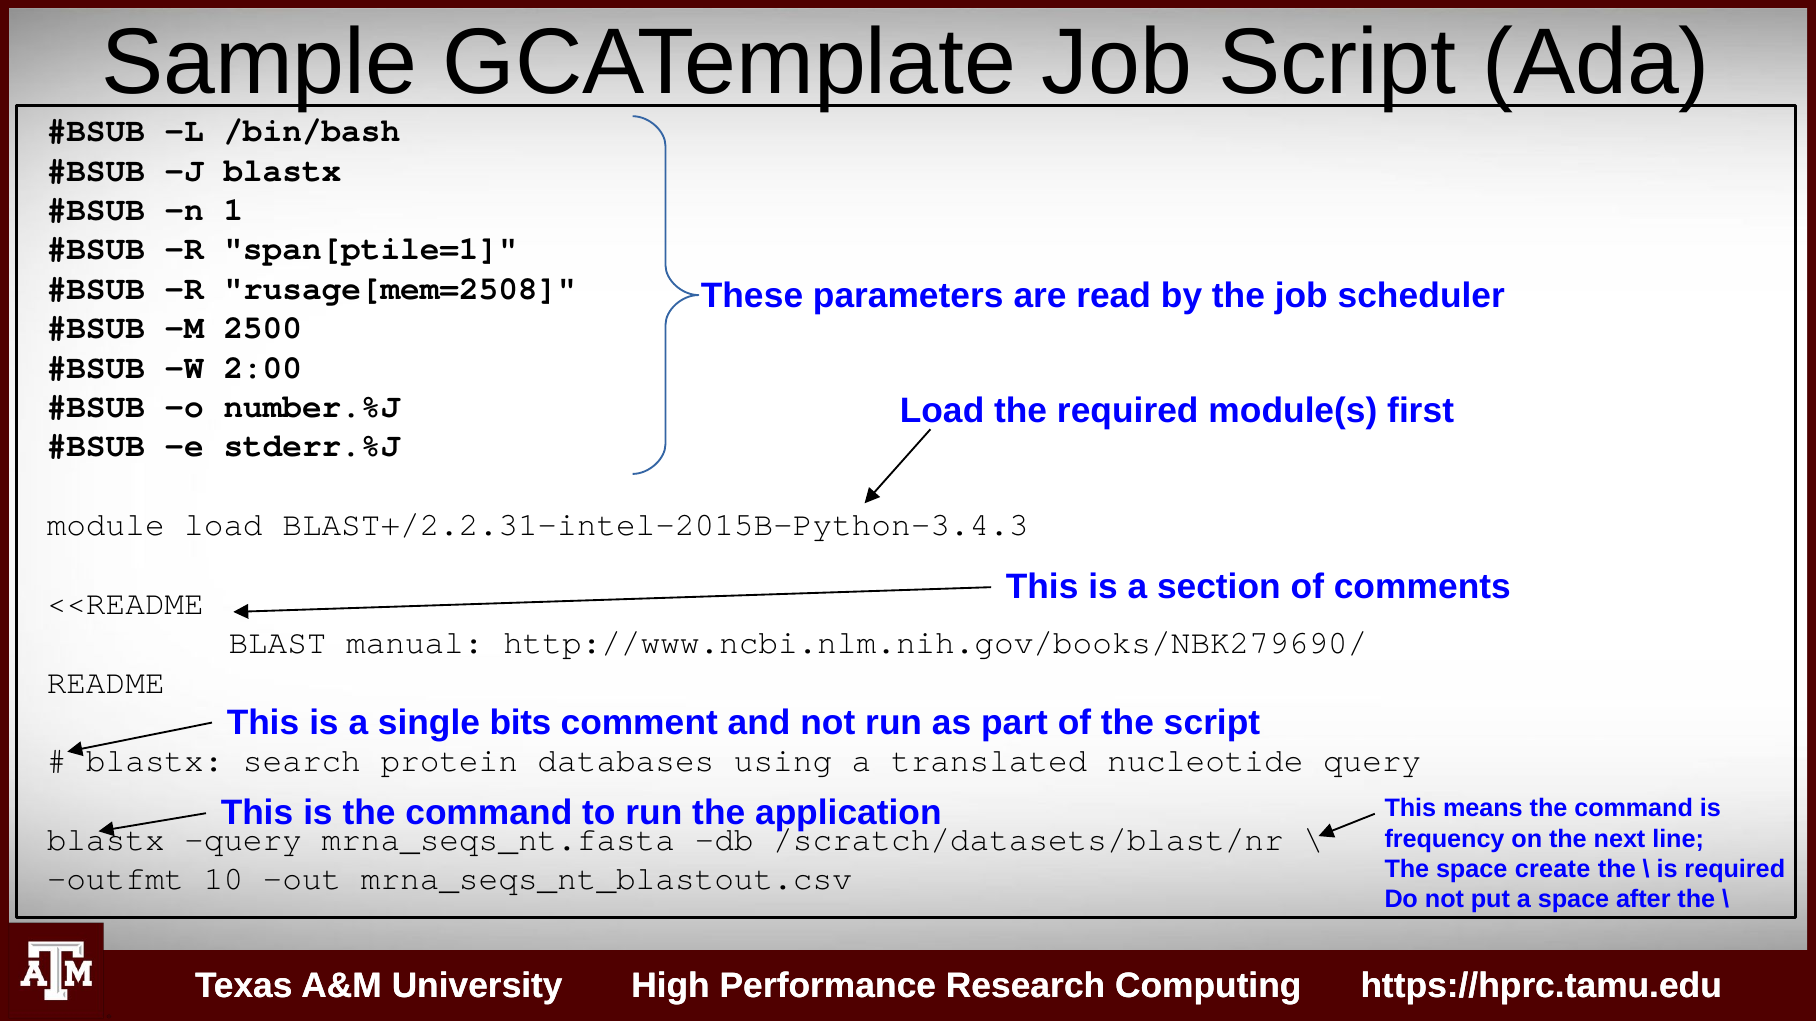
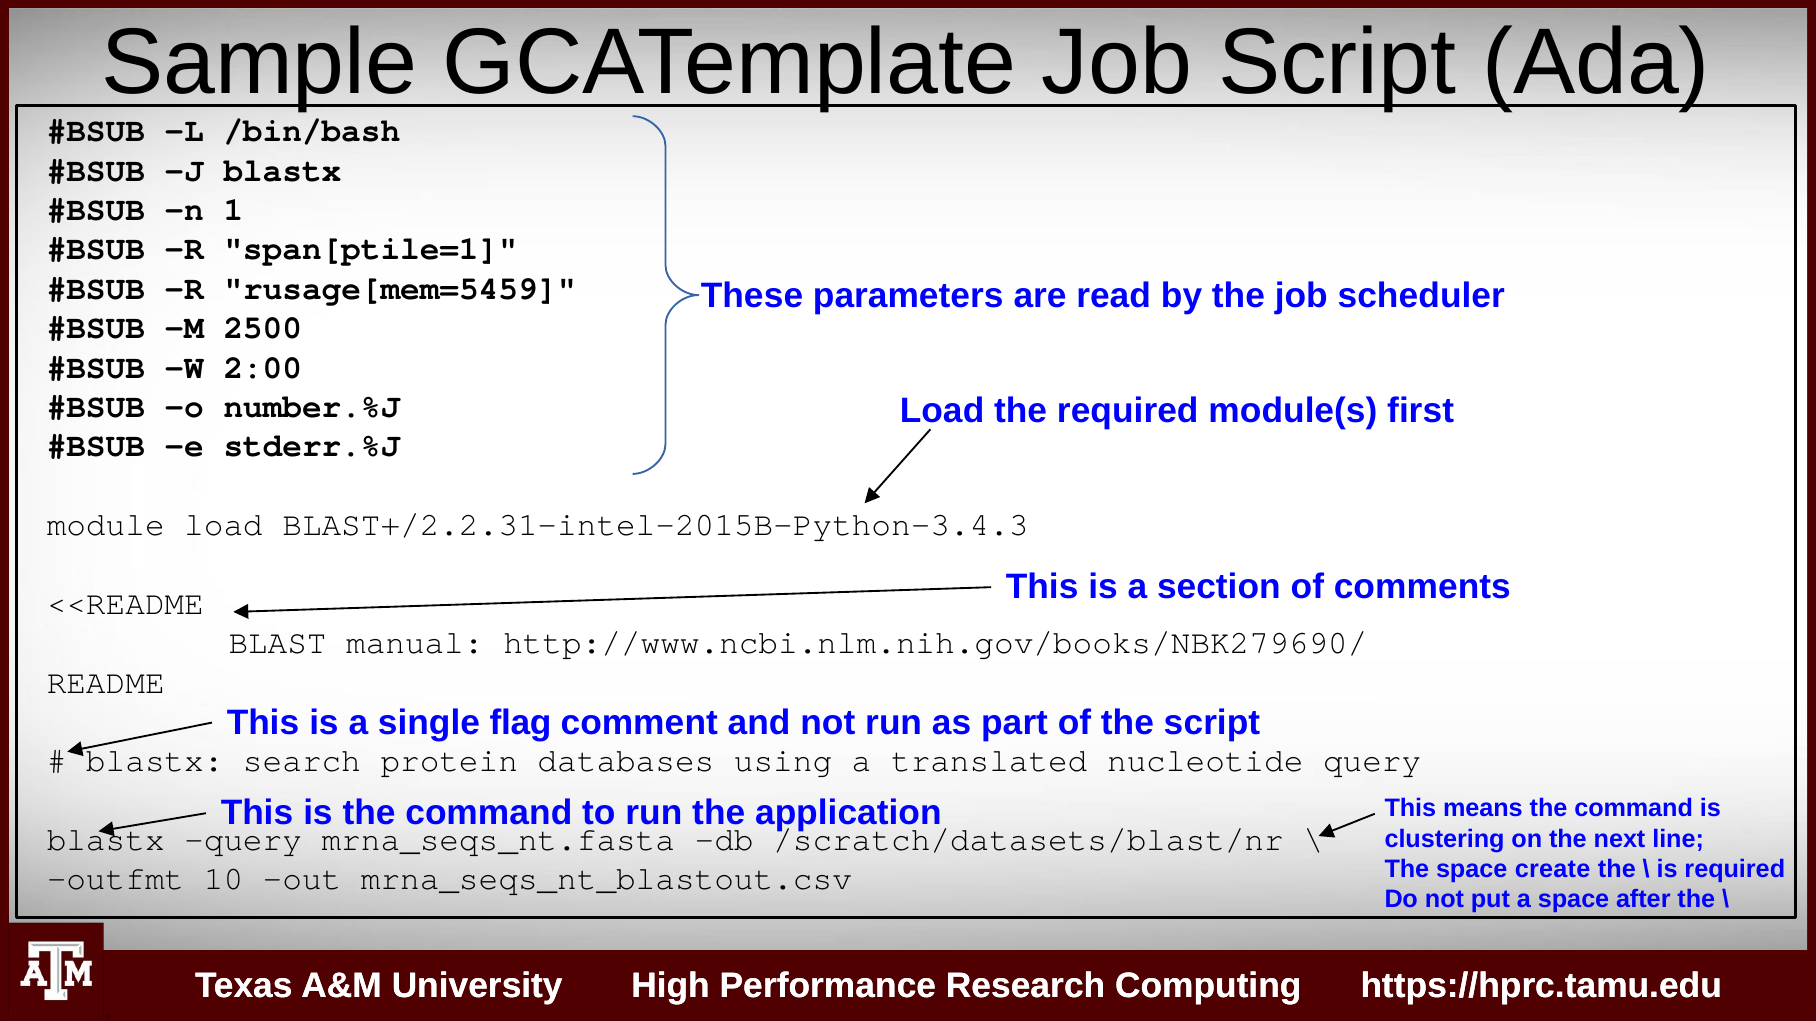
rusage[mem=2508: rusage[mem=2508 -> rusage[mem=5459 (400, 289)
bits: bits -> flag (520, 723)
frequency: frequency -> clustering (1445, 839)
